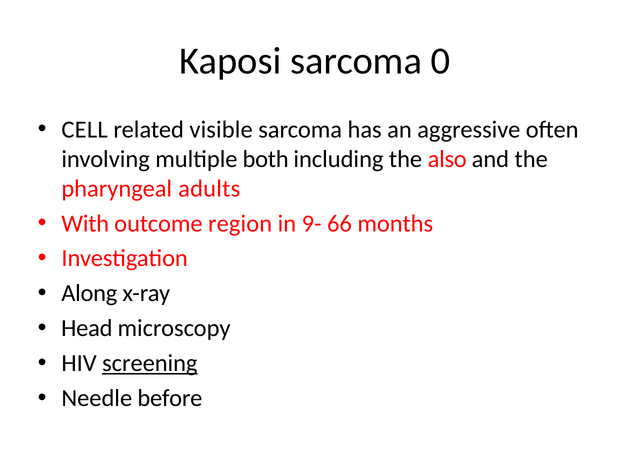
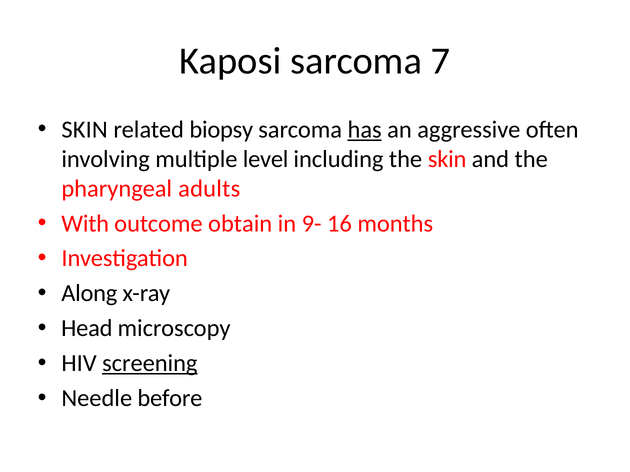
0: 0 -> 7 (440, 61)
CELL: CELL -> SKIN (85, 130)
visible: visible -> biopsy (221, 130)
has underline: none -> present (365, 130)
both: both -> level (266, 159)
the also: also -> skin (447, 159)
region: region -> obtain (240, 224)
66: 66 -> 16 (339, 224)
